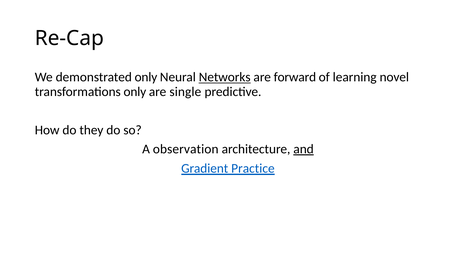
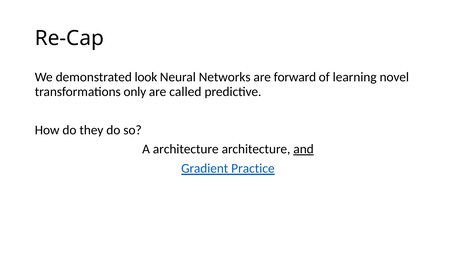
demonstrated only: only -> look (146, 77)
Networks underline: present -> none (225, 77)
single: single -> called (185, 91)
A observation: observation -> architecture (186, 149)
